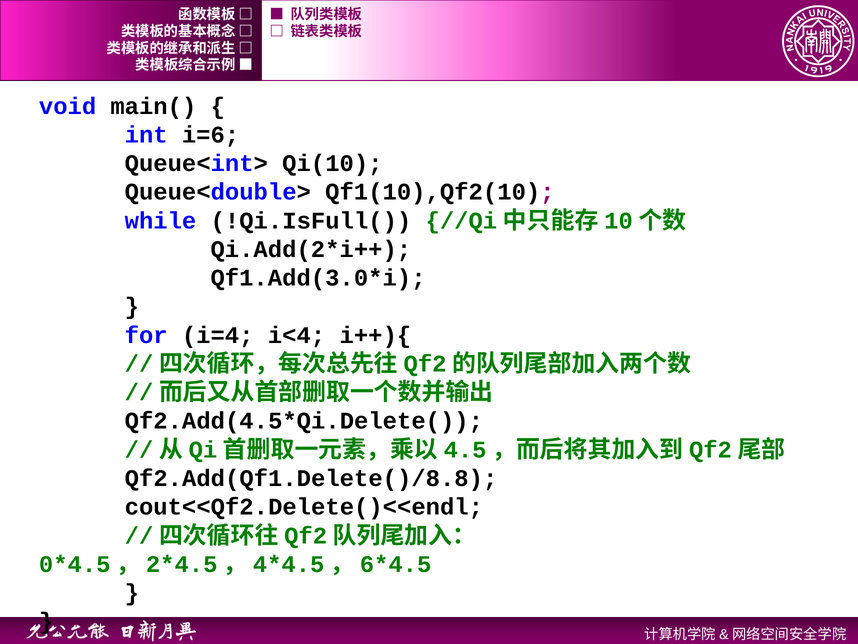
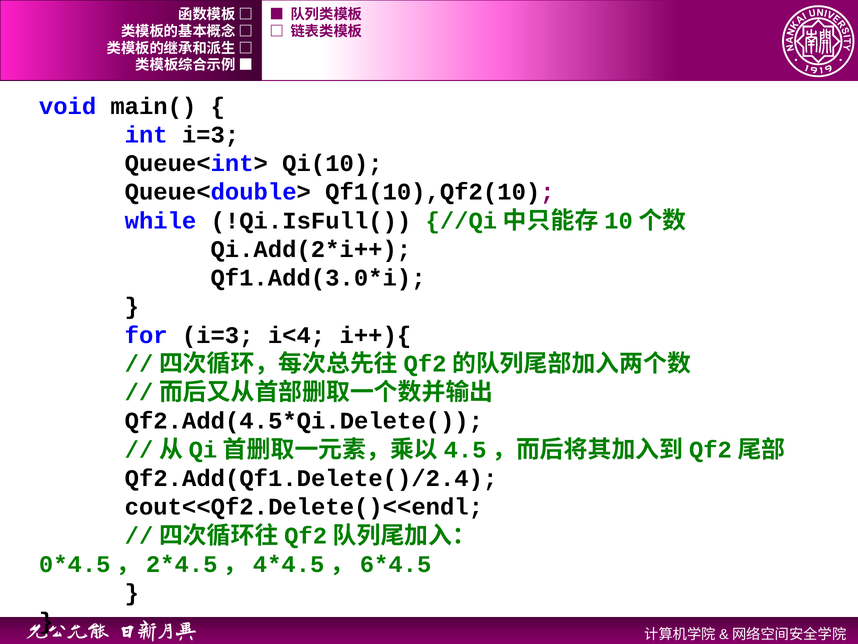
int i=6: i=6 -> i=3 (211, 135)
for i=4: i=4 -> i=3 (218, 335)
Qf2.Add(Qf1.Delete()/8.8: Qf2.Add(Qf1.Delete()/8.8 -> Qf2.Add(Qf1.Delete()/2.4 (311, 478)
